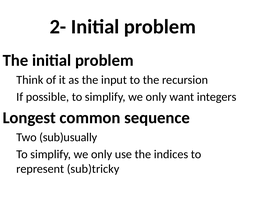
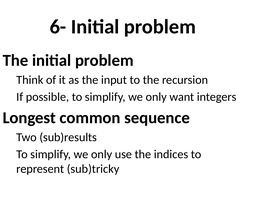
2-: 2- -> 6- (58, 27)
sub)usually: sub)usually -> sub)results (68, 137)
